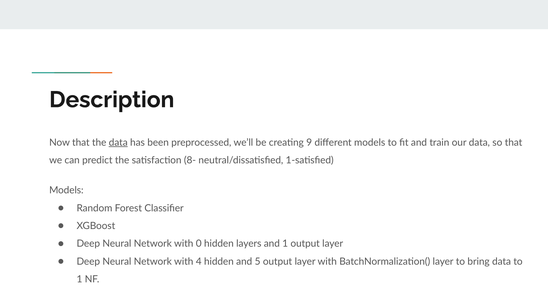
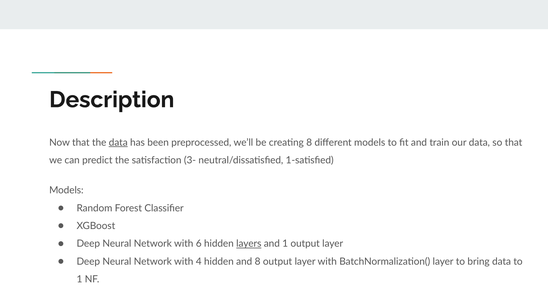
creating 9: 9 -> 8 (309, 143)
8-: 8- -> 3- (190, 160)
0: 0 -> 6 (199, 244)
layers underline: none -> present (249, 244)
and 5: 5 -> 8 (258, 262)
